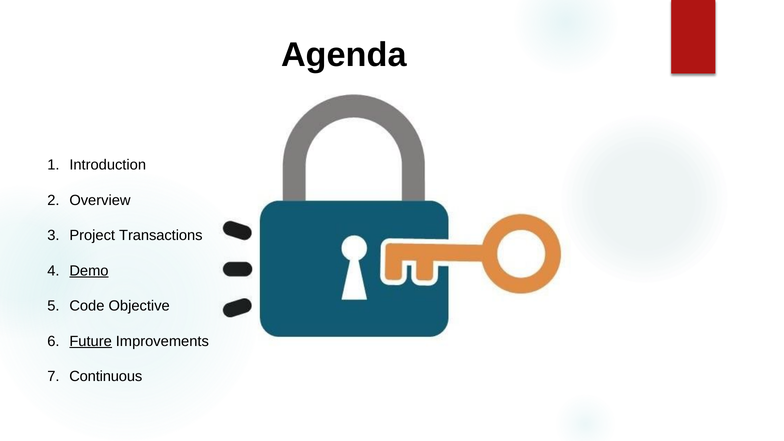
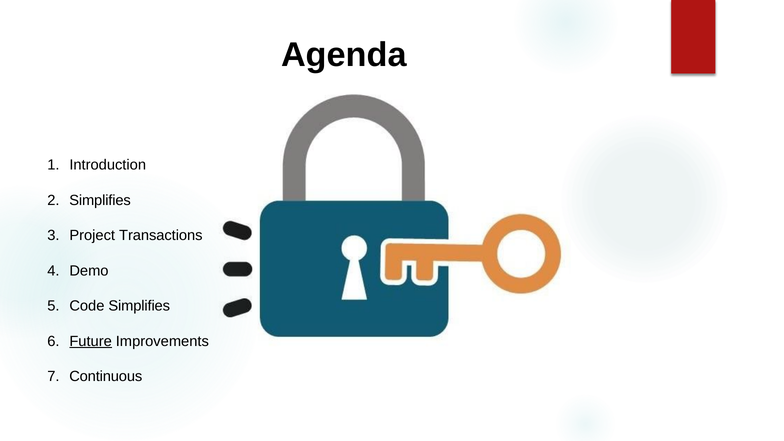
Overview: Overview -> Simplifies (100, 200)
Demo underline: present -> none (89, 271)
Code Objective: Objective -> Simplifies (139, 306)
